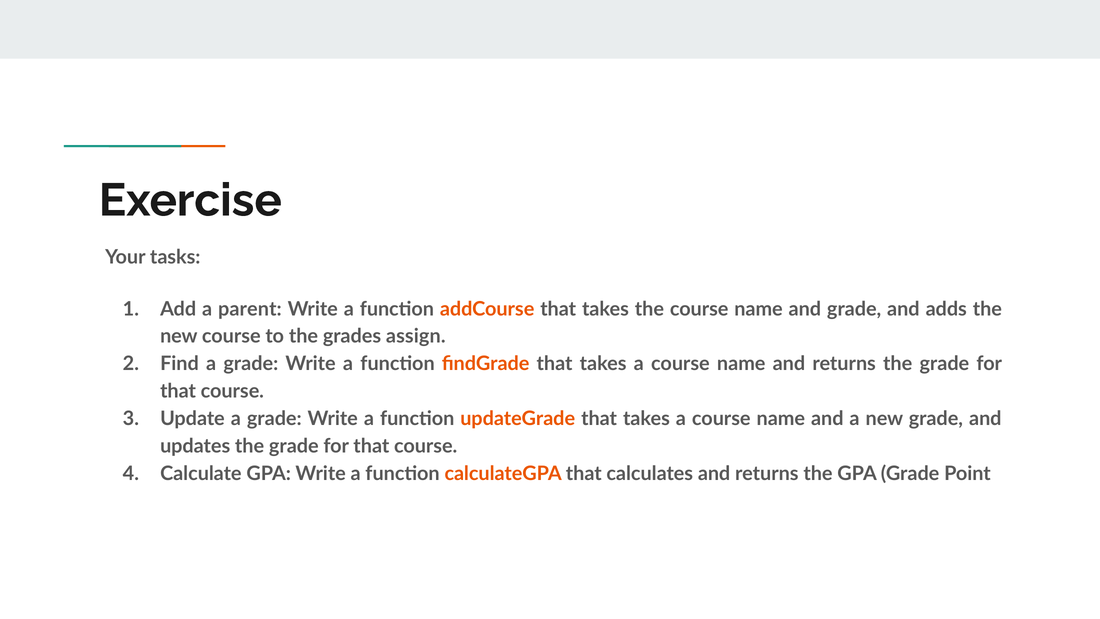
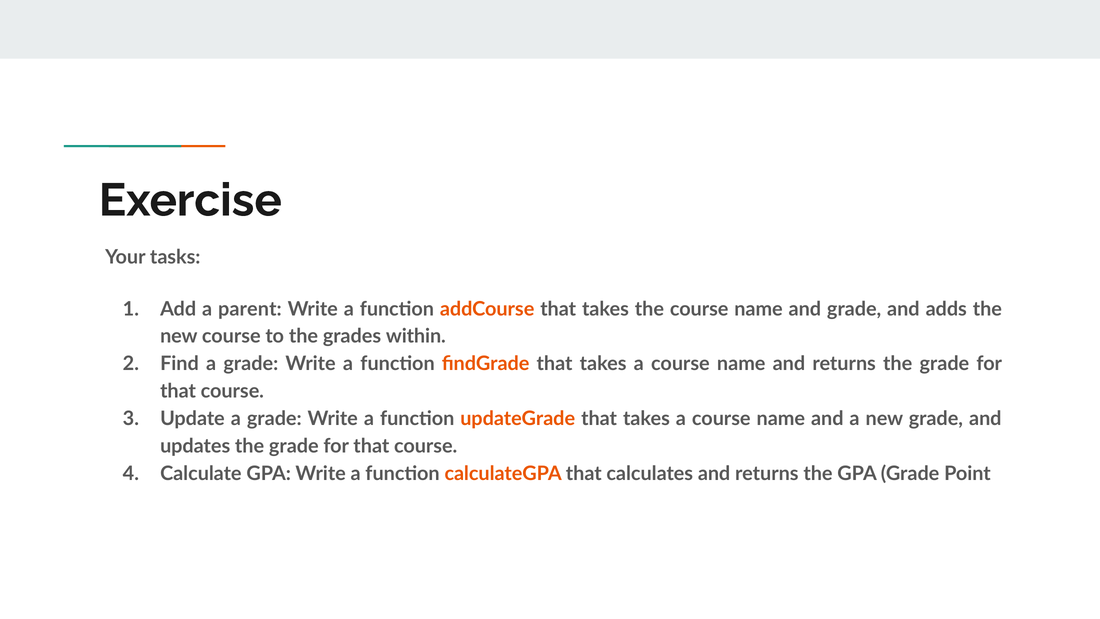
assign: assign -> within (416, 336)
